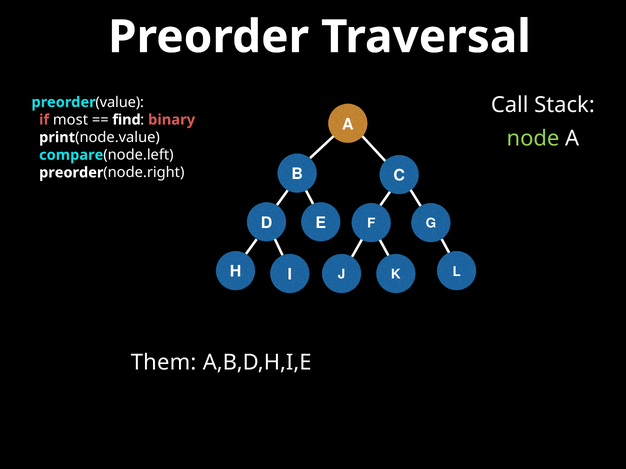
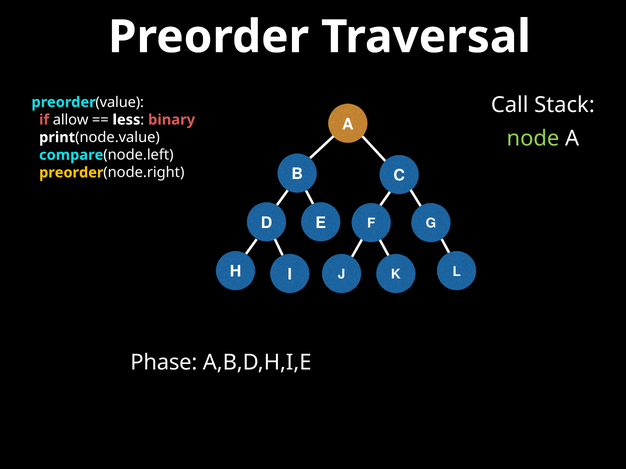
most: most -> allow (71, 120)
find: find -> less (126, 120)
preorder colour: white -> yellow (71, 173)
Them: Them -> Phase (164, 363)
